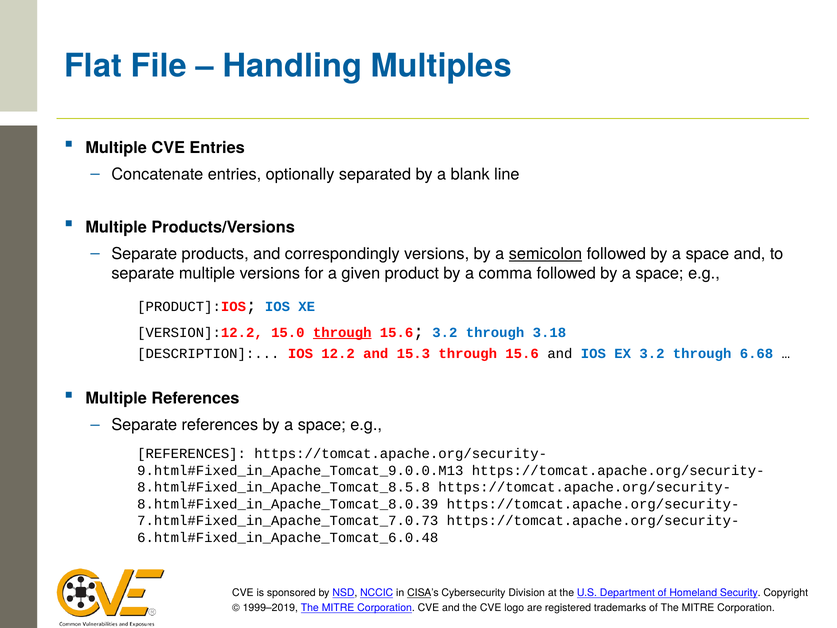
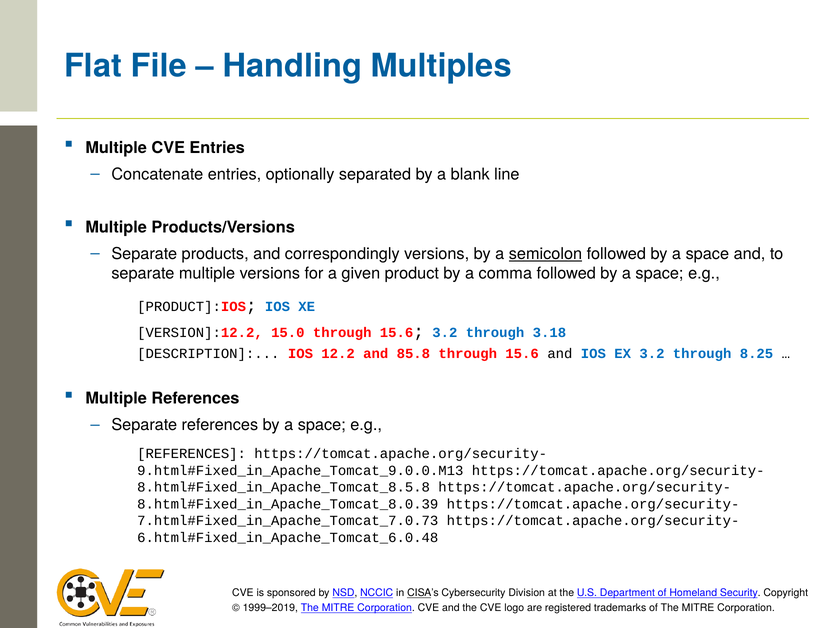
through underline: present -> none (342, 332)
15.3: 15.3 -> 85.8 (413, 354)
6.68: 6.68 -> 8.25 (756, 354)
